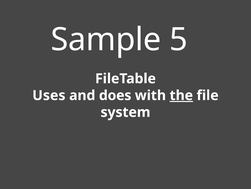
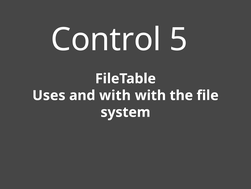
Sample: Sample -> Control (106, 39)
and does: does -> with (115, 95)
the underline: present -> none (181, 95)
